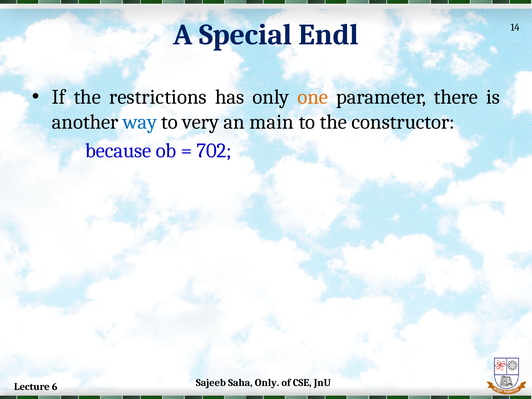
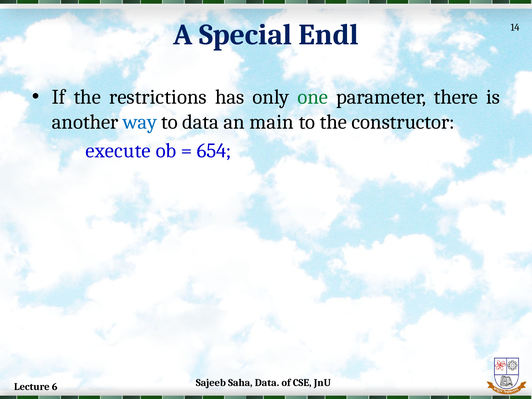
one colour: orange -> green (313, 97)
to very: very -> data (201, 122)
because: because -> execute (118, 151)
702: 702 -> 654 (214, 151)
Saha Only: Only -> Data (267, 383)
